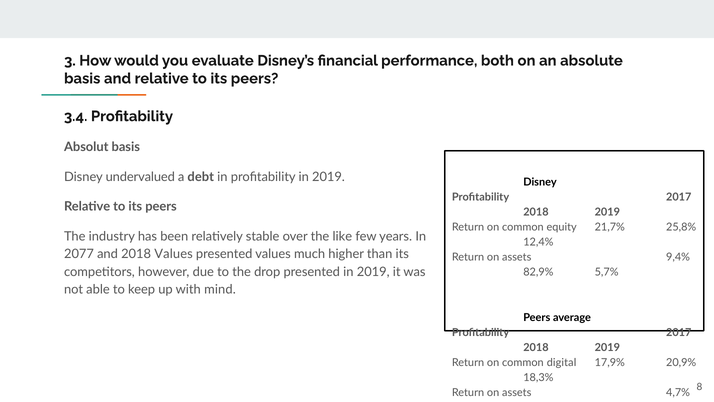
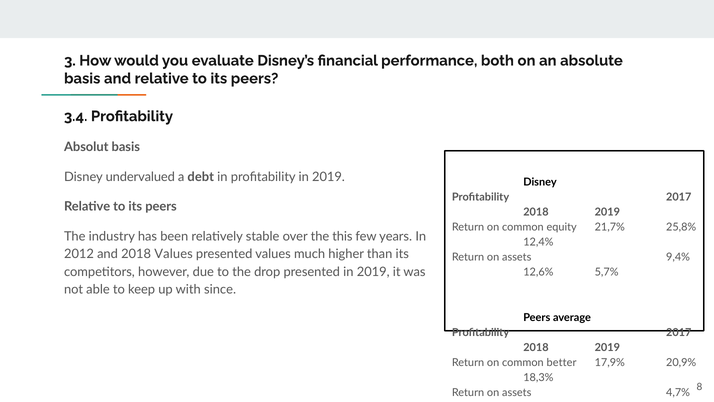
like: like -> this (342, 236)
2077: 2077 -> 2012 (79, 254)
82,9%: 82,9% -> 12,6% (538, 272)
mind: mind -> since (220, 289)
digital: digital -> better (562, 362)
